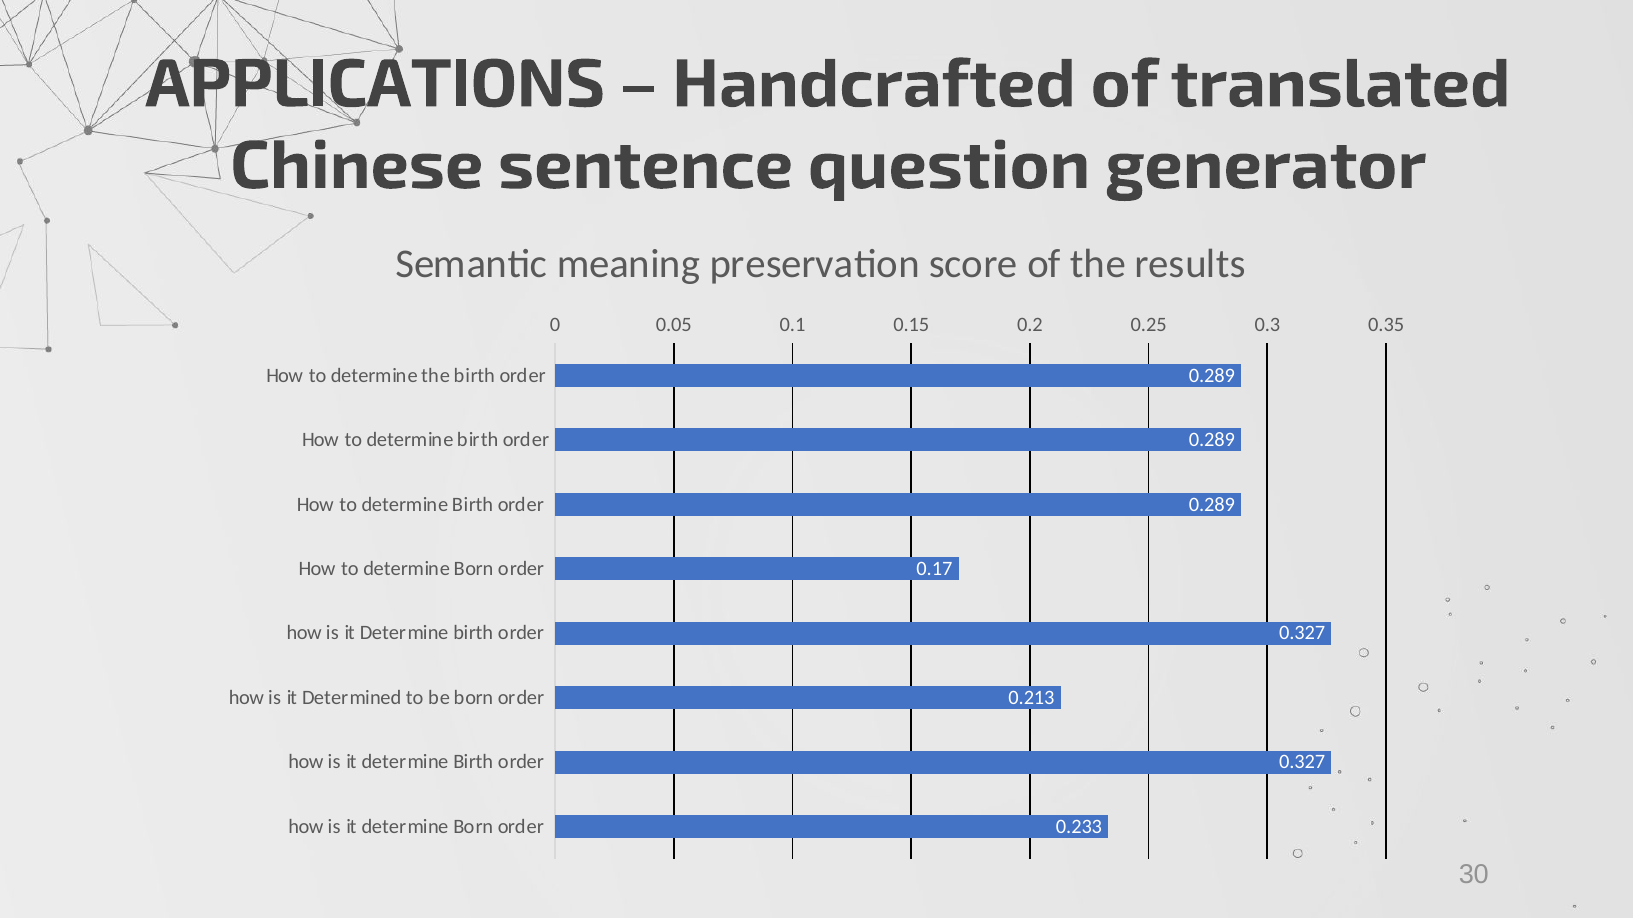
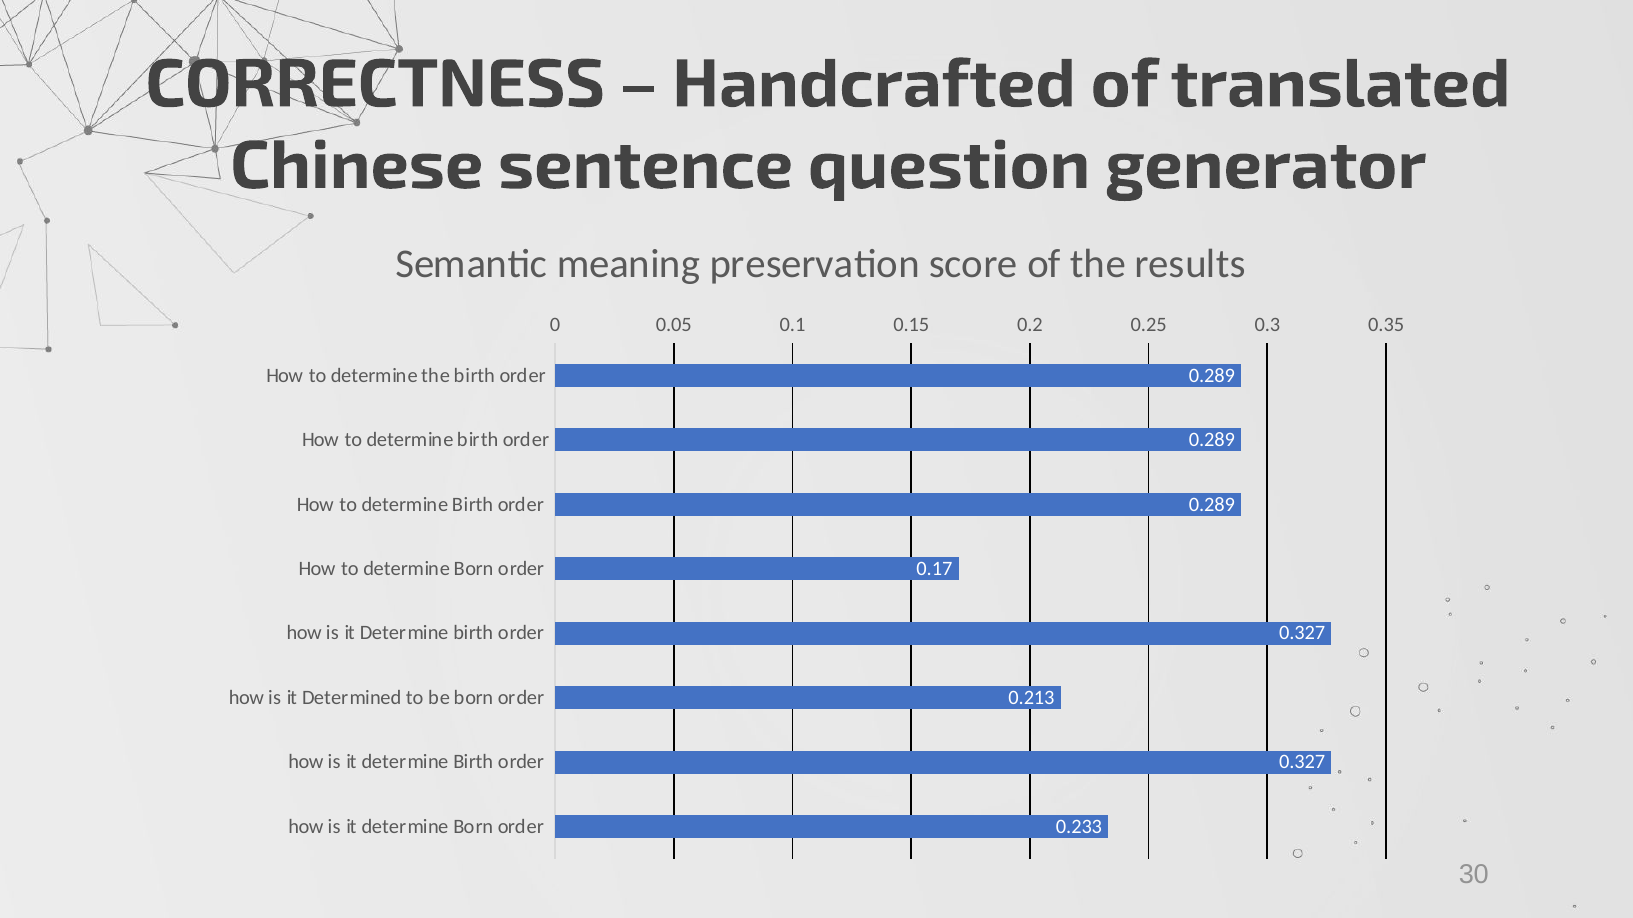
APPLICATIONS: APPLICATIONS -> CORRECTNESS (375, 84)
